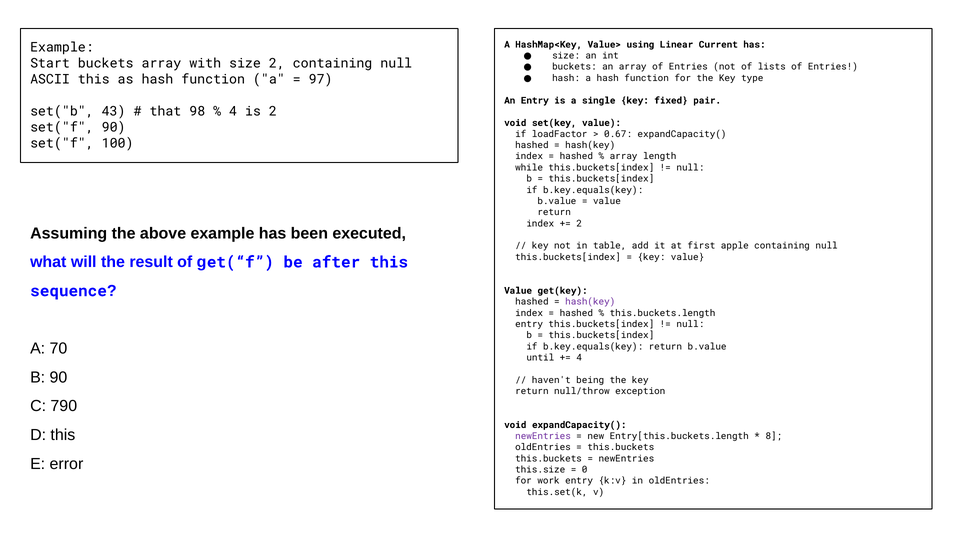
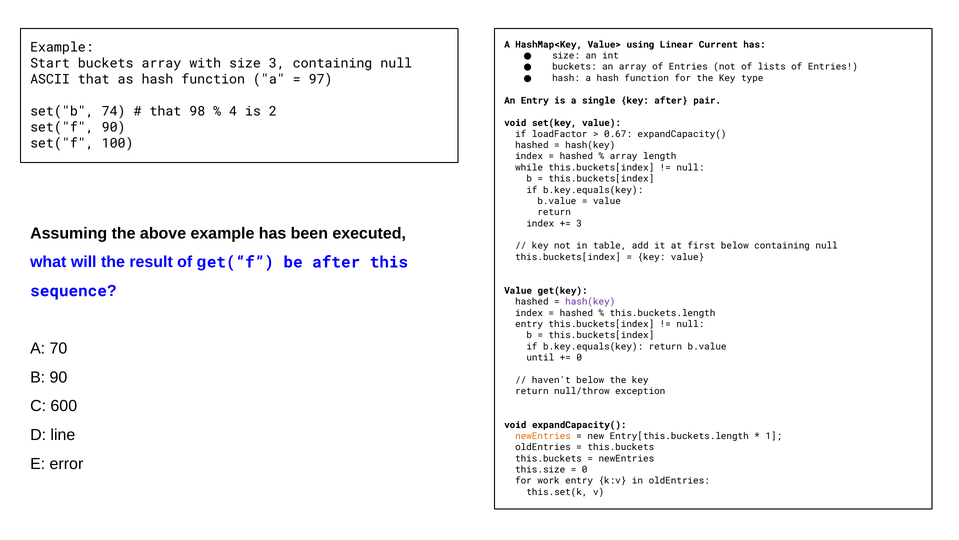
size 2: 2 -> 3 (277, 63)
ASCII this: this -> that (94, 79)
key fixed: fixed -> after (671, 100)
43: 43 -> 74 (114, 111)
2: 2 -> 3 (579, 223)
first apple: apple -> below (735, 246)
4: 4 -> 0 (579, 357)
haven't being: being -> below (590, 380)
790: 790 -> 600 (64, 406)
D this: this -> line (63, 435)
newEntries colour: purple -> orange (543, 436)
8: 8 -> 1 (774, 436)
